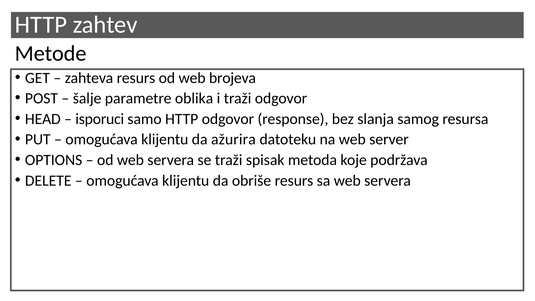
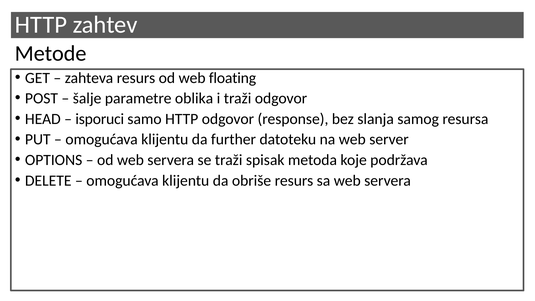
brojeva: brojeva -> floating (232, 78)
ažurira: ažurira -> further (233, 139)
